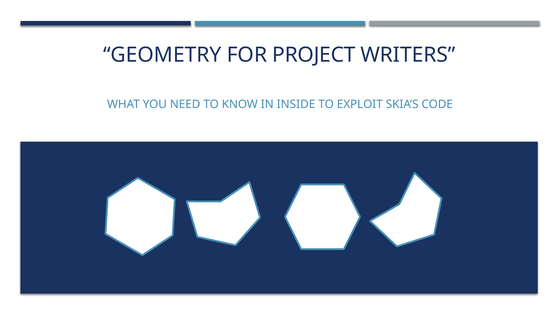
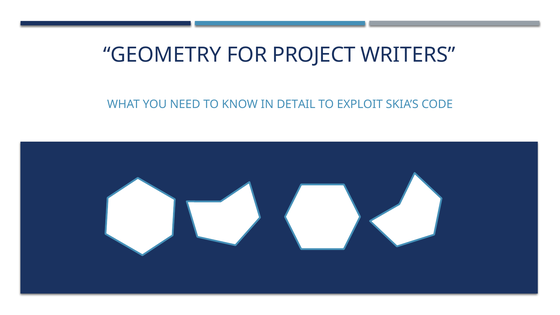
INSIDE: INSIDE -> DETAIL (296, 104)
